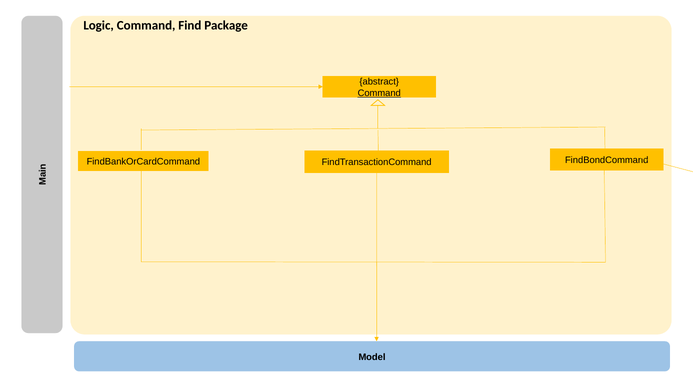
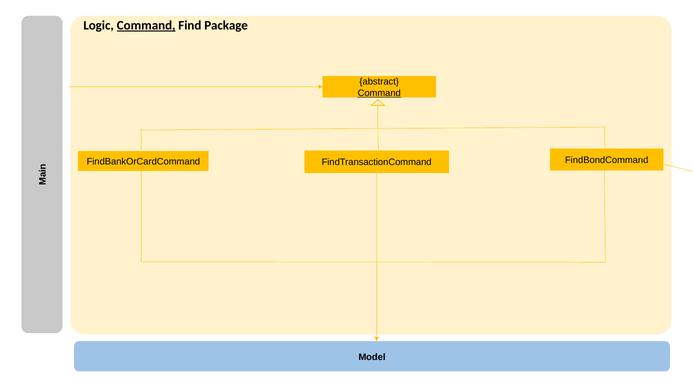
Command underline: none -> present (146, 25)
